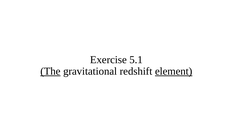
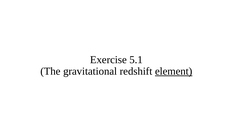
The underline: present -> none (50, 71)
